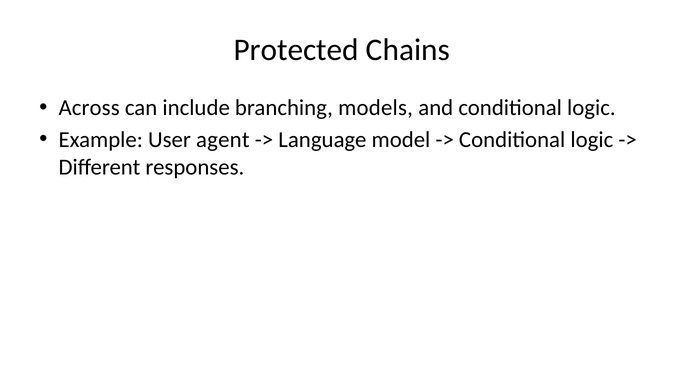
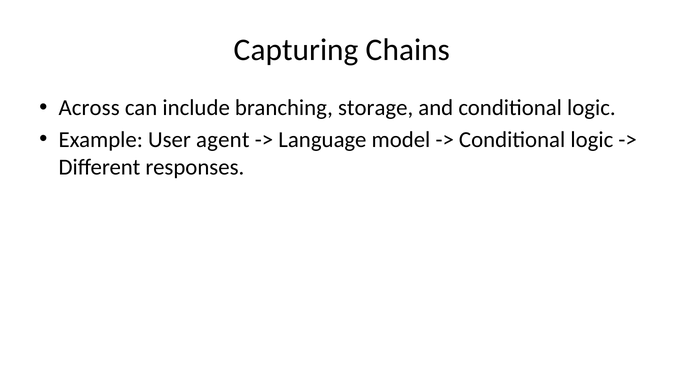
Protected: Protected -> Capturing (296, 50)
models: models -> storage (376, 108)
